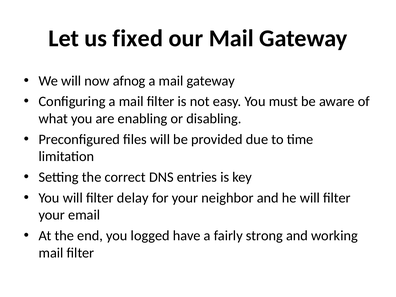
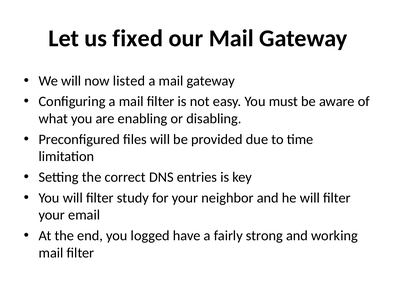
afnog: afnog -> listed (129, 81)
delay: delay -> study (133, 198)
